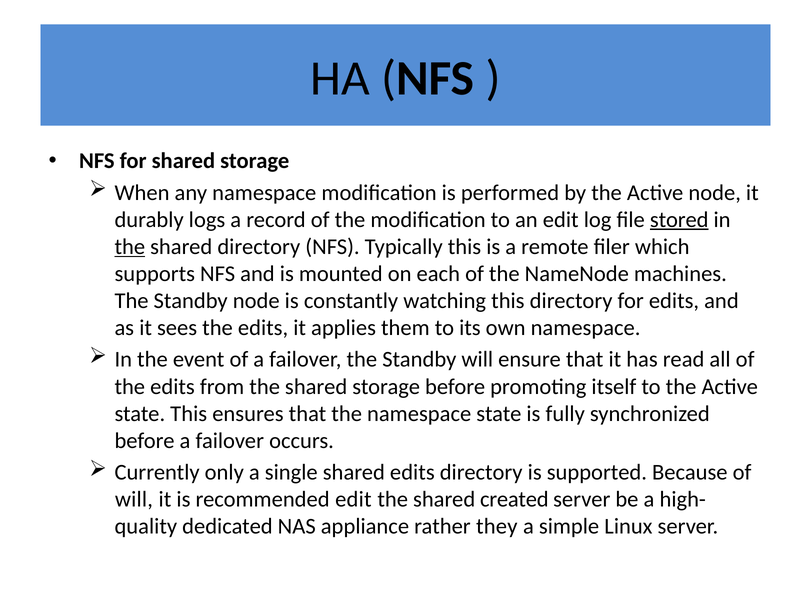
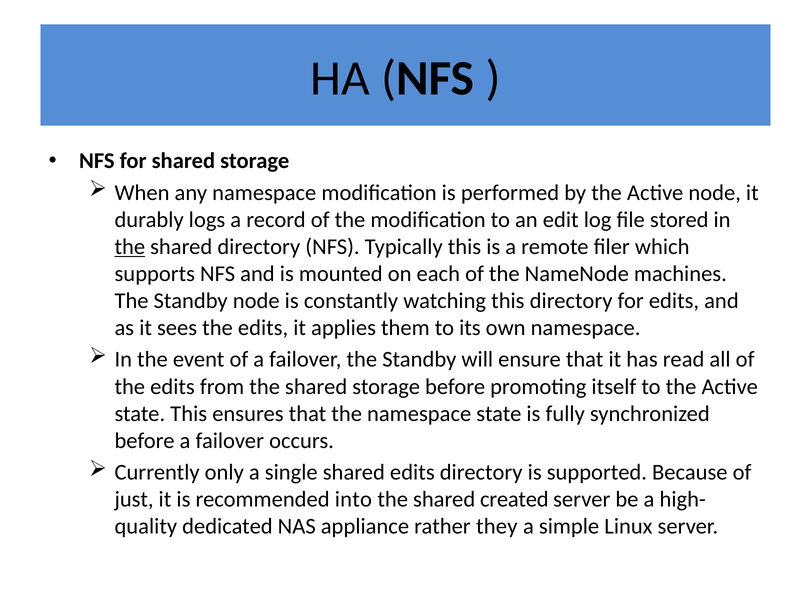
stored underline: present -> none (679, 220)
will: will -> just (134, 500)
recommended edit: edit -> into (353, 500)
